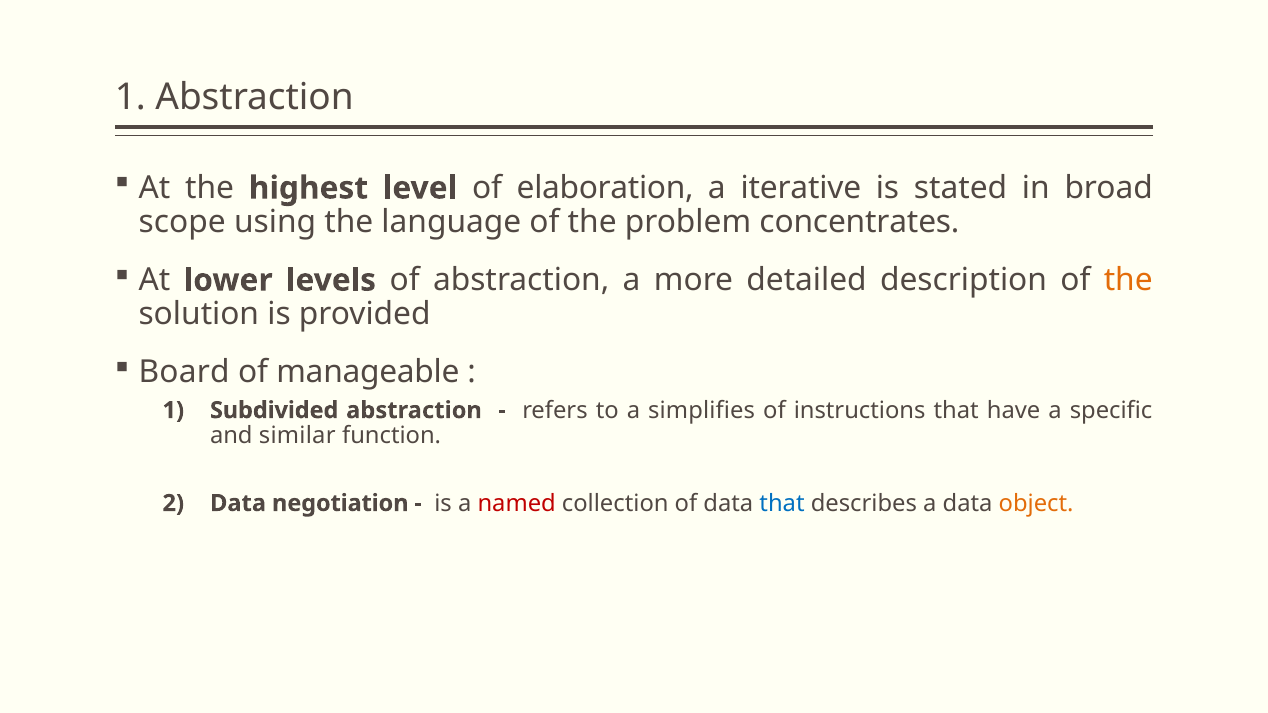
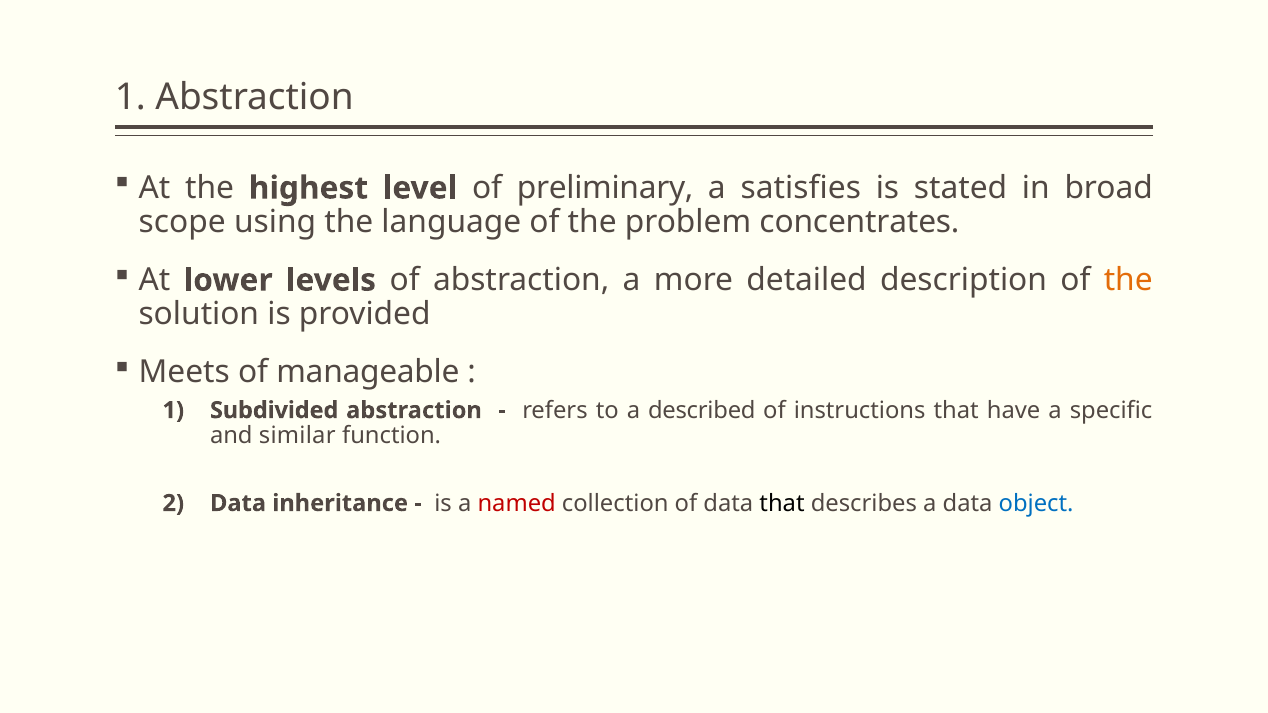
elaboration: elaboration -> preliminary (605, 188)
iterative: iterative -> satisfies (801, 188)
Board: Board -> Meets (184, 373)
simplifies: simplifies -> described (702, 410)
negotiation: negotiation -> inheritance (340, 503)
that colour: blue -> black (782, 503)
object colour: orange -> blue (1036, 503)
